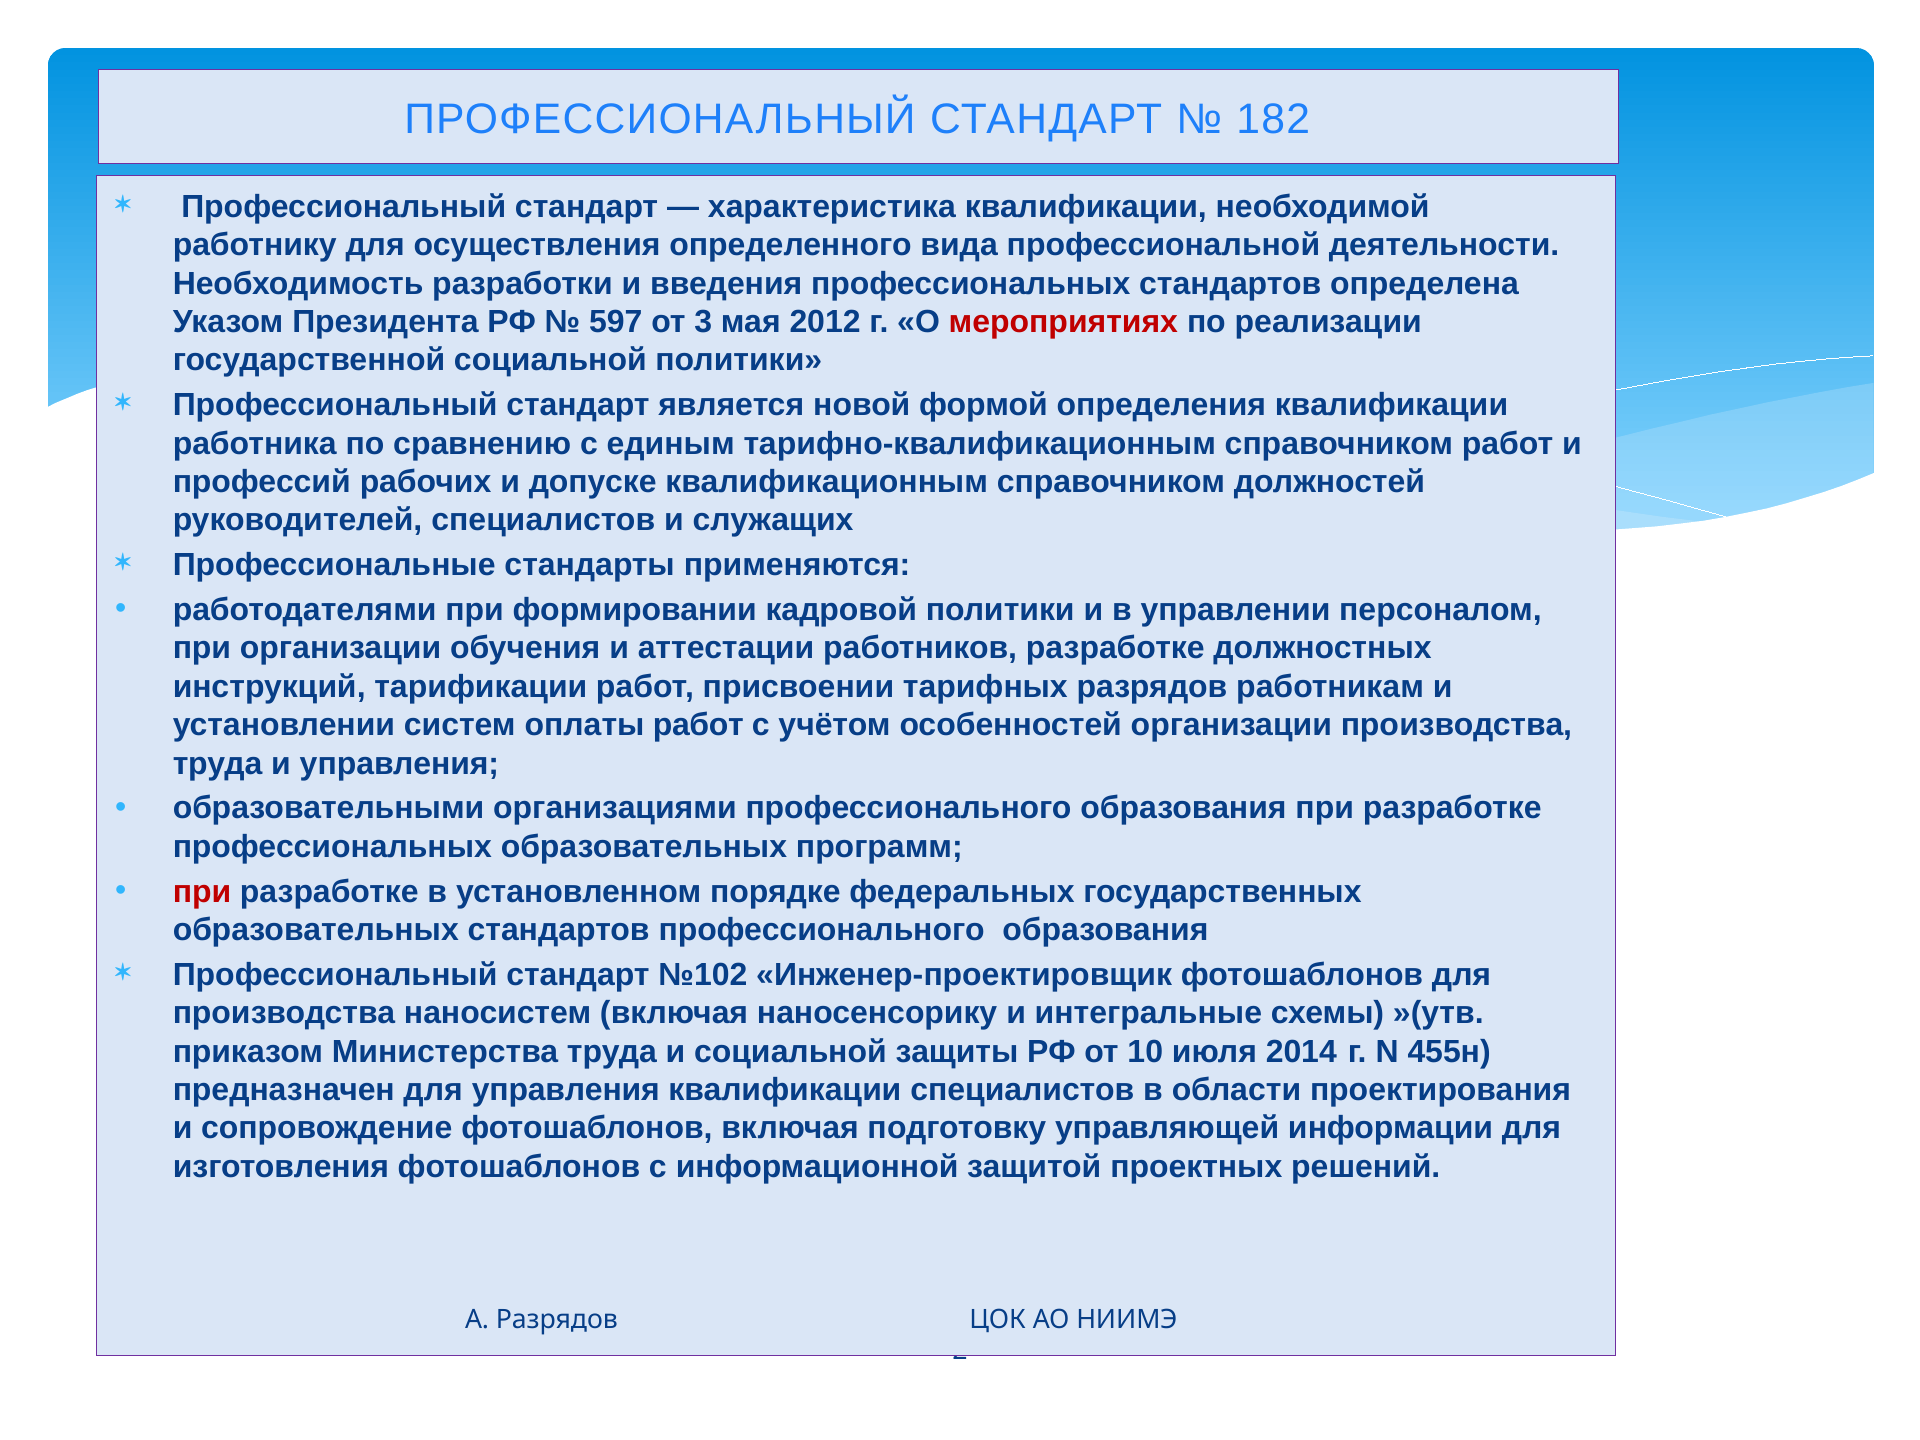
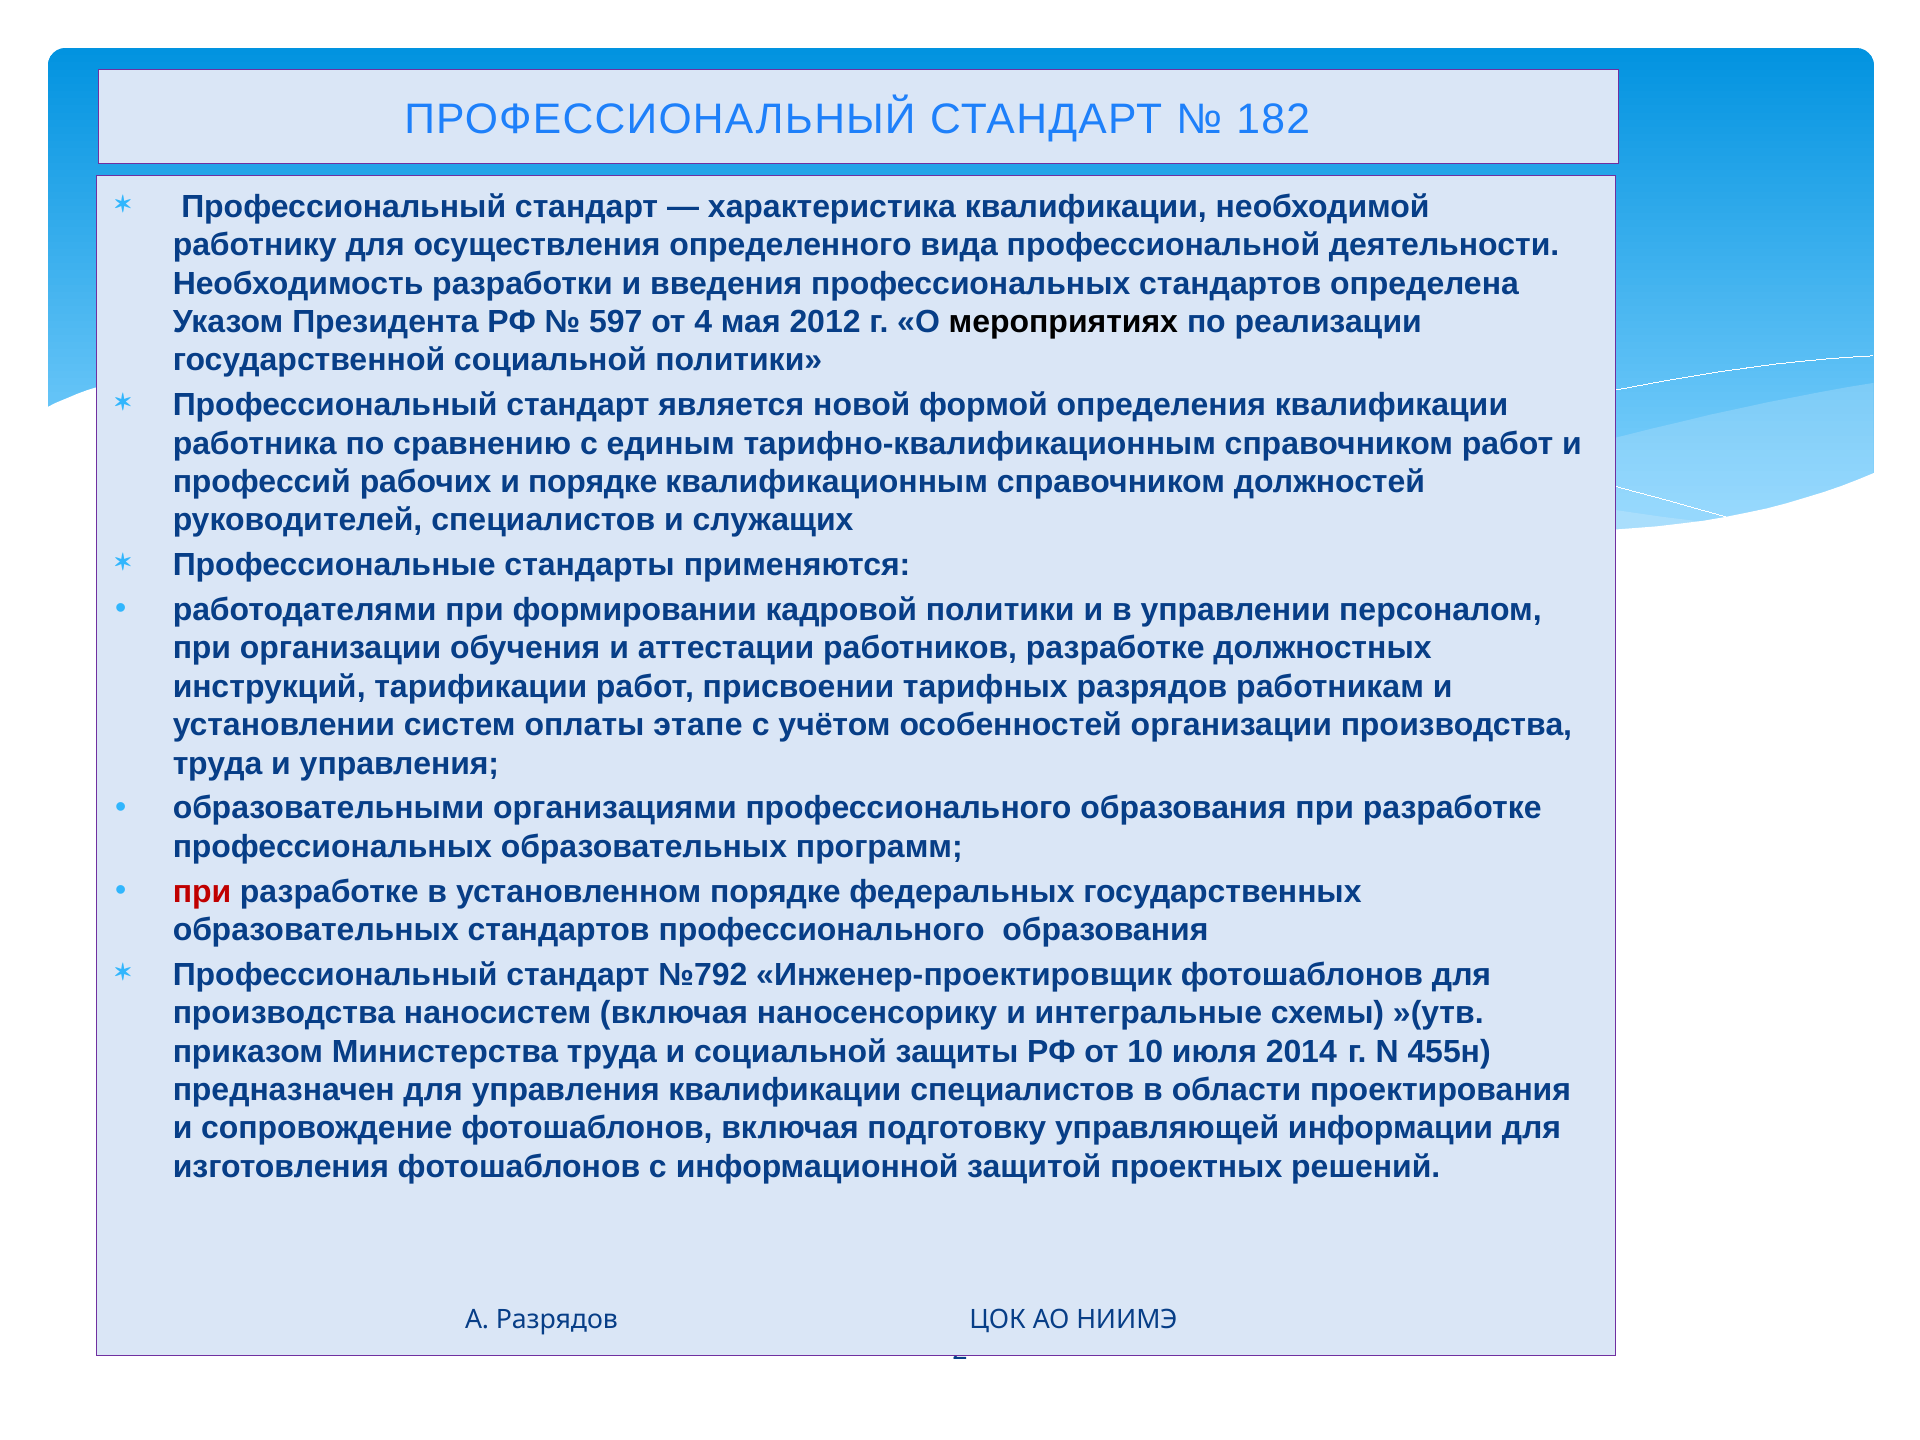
3: 3 -> 4 (703, 322)
мероприятиях colour: red -> black (1063, 322)
и допуске: допуске -> порядке (593, 482)
оплаты работ: работ -> этапе (698, 725)
№102: №102 -> №792 (703, 975)
